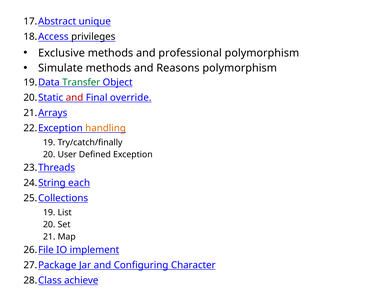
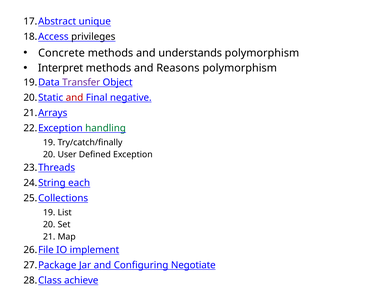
Exclusive: Exclusive -> Concrete (61, 53)
professional: professional -> understands (190, 53)
Simulate: Simulate -> Interpret (61, 68)
Transfer colour: green -> purple (81, 82)
override: override -> negative (131, 98)
handling colour: orange -> green (106, 128)
Character: Character -> Negotiate (193, 265)
